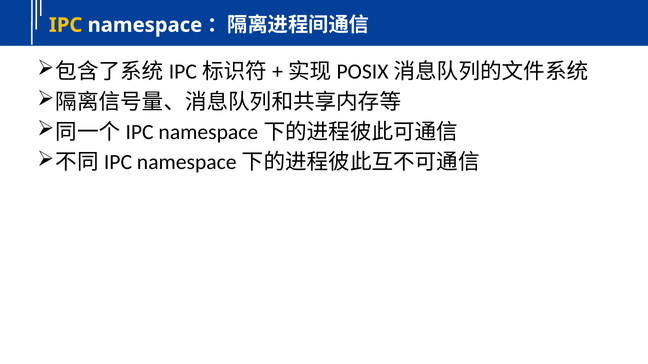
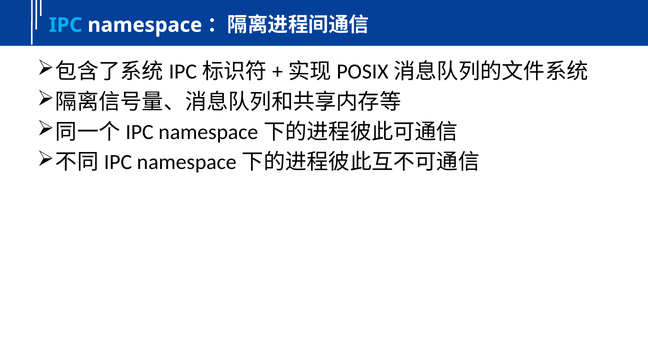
IPC colour: yellow -> light blue (66, 25)
